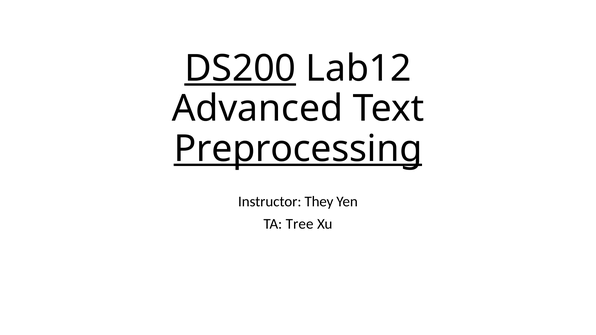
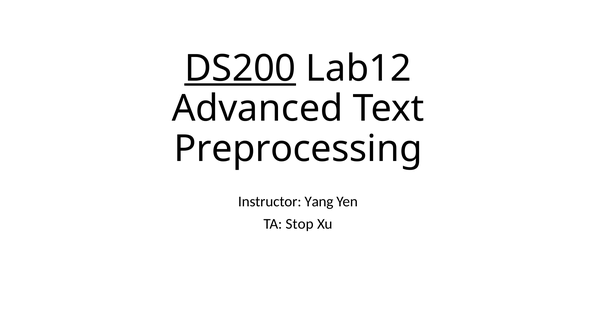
Preprocessing underline: present -> none (298, 149)
They: They -> Yang (319, 202)
Tree: Tree -> Stop (300, 224)
